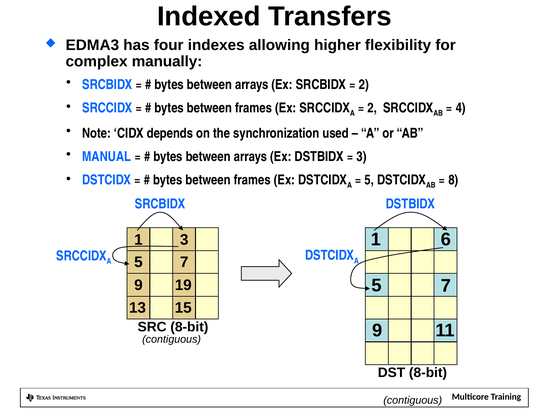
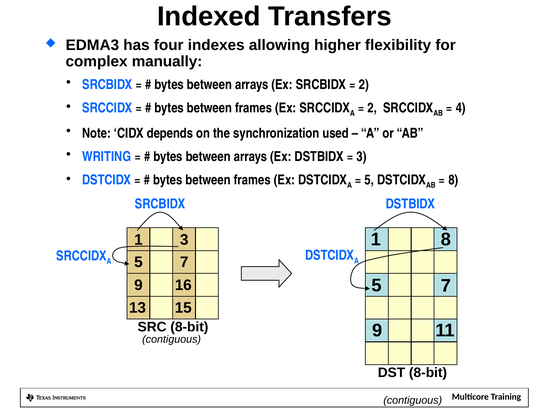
MANUAL: MANUAL -> WRITING (107, 157)
1 6: 6 -> 8 (446, 240)
19: 19 -> 16 (183, 286)
